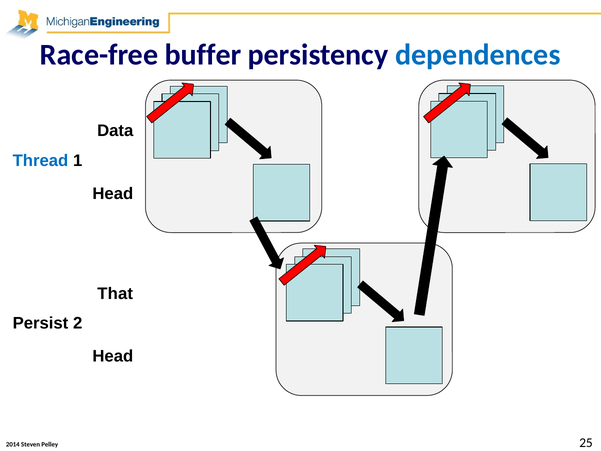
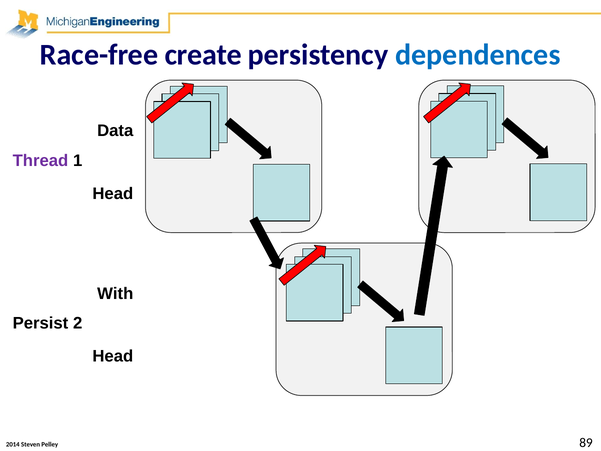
buffer: buffer -> create (203, 55)
Thread colour: blue -> purple (40, 161)
That: That -> With (115, 294)
25: 25 -> 89 (586, 443)
